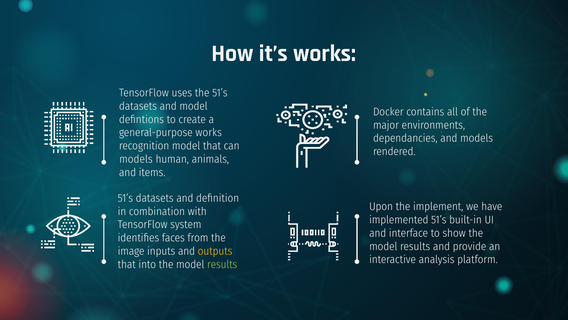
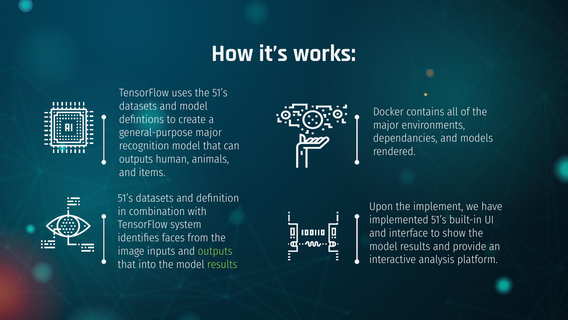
general-purpose works: works -> major (209, 132)
models: models -> outputs (136, 159)
outputs colour: yellow -> light green (215, 251)
